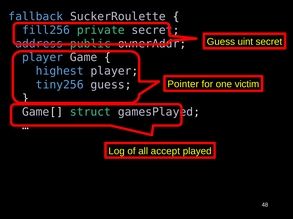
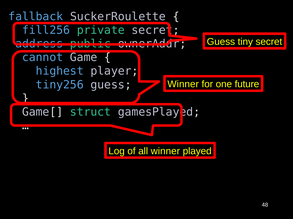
uint: uint -> tiny (245, 42)
player: player -> cannot (43, 58)
Pointer: Pointer -> Winner (183, 84)
victim: victim -> future (247, 84)
all accept: accept -> winner (165, 152)
